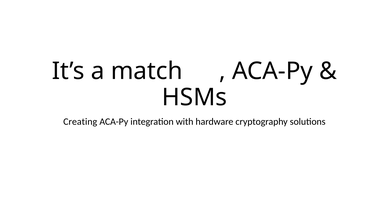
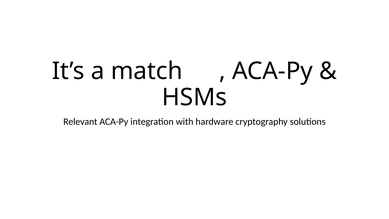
Creating: Creating -> Relevant (80, 122)
